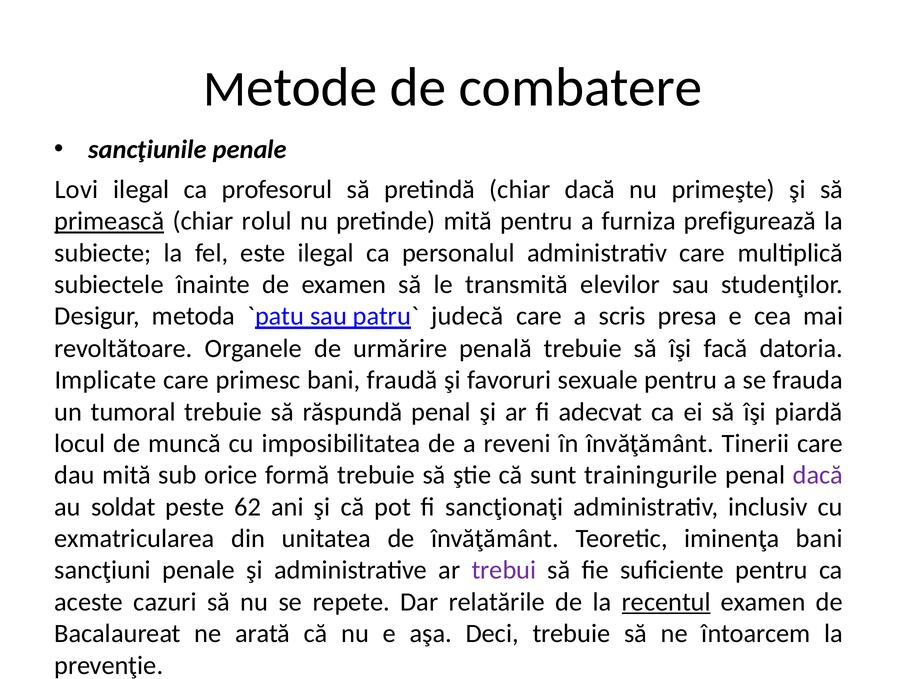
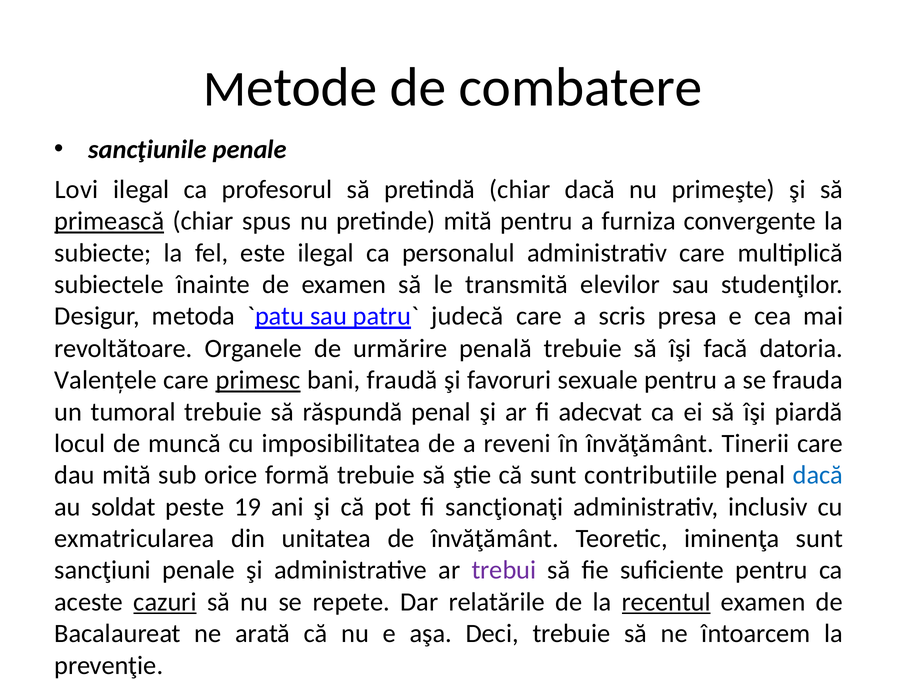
rolul: rolul -> spus (267, 221)
prefigurează: prefigurează -> convergente (750, 221)
Implicate: Implicate -> Valențele (106, 380)
primesc underline: none -> present (258, 380)
trainingurile: trainingurile -> contributiile (651, 476)
dacă colour: purple -> blue (818, 476)
62: 62 -> 19 (248, 507)
iminenţa bani: bani -> sunt (819, 539)
cazuri underline: none -> present (165, 602)
